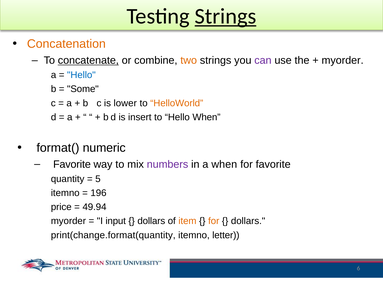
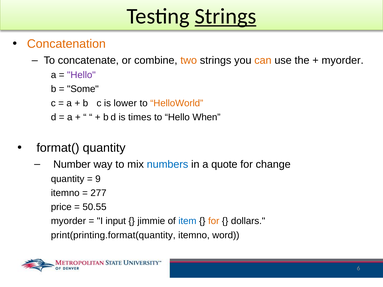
concatenate underline: present -> none (88, 61)
can colour: purple -> orange (263, 61)
Hello colour: blue -> purple (81, 75)
insert: insert -> times (140, 117)
format( numeric: numeric -> quantity (104, 148)
Favorite: Favorite -> Number (72, 165)
numbers colour: purple -> blue (167, 165)
a when: when -> quote (224, 165)
for favorite: favorite -> change (273, 165)
5: 5 -> 9 (98, 179)
196: 196 -> 277 (98, 193)
49.94: 49.94 -> 50.55 (94, 207)
dollars: dollars -> jimmie (151, 221)
item colour: orange -> blue (187, 221)
print(change.format(quantity: print(change.format(quantity -> print(printing.format(quantity (113, 235)
letter: letter -> word (226, 235)
